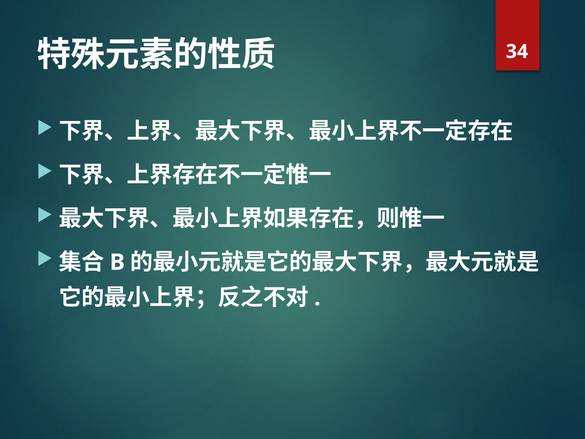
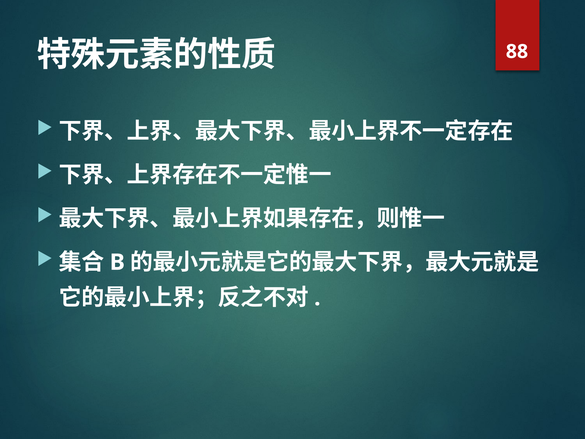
34: 34 -> 88 (517, 52)
